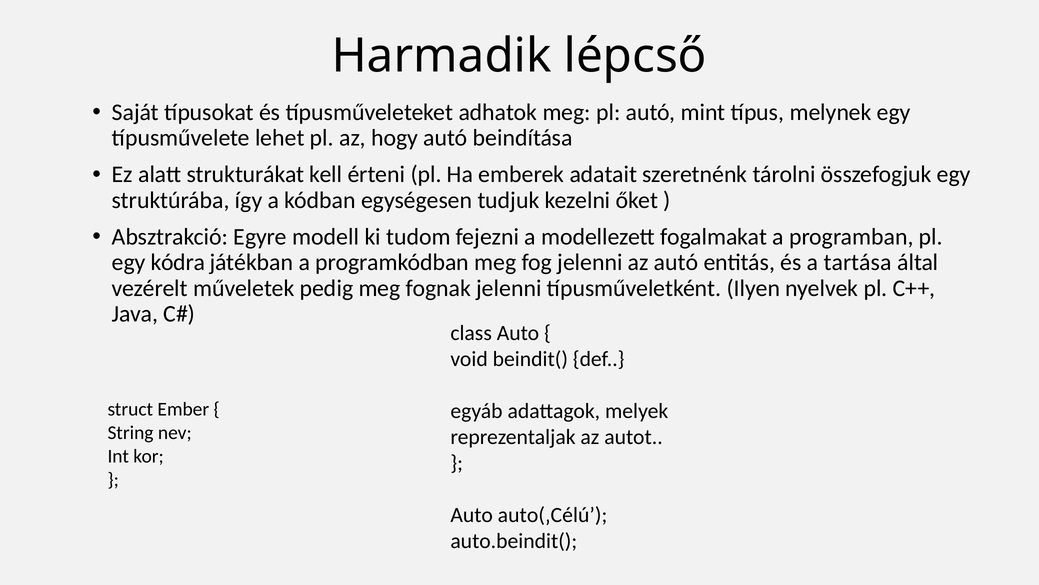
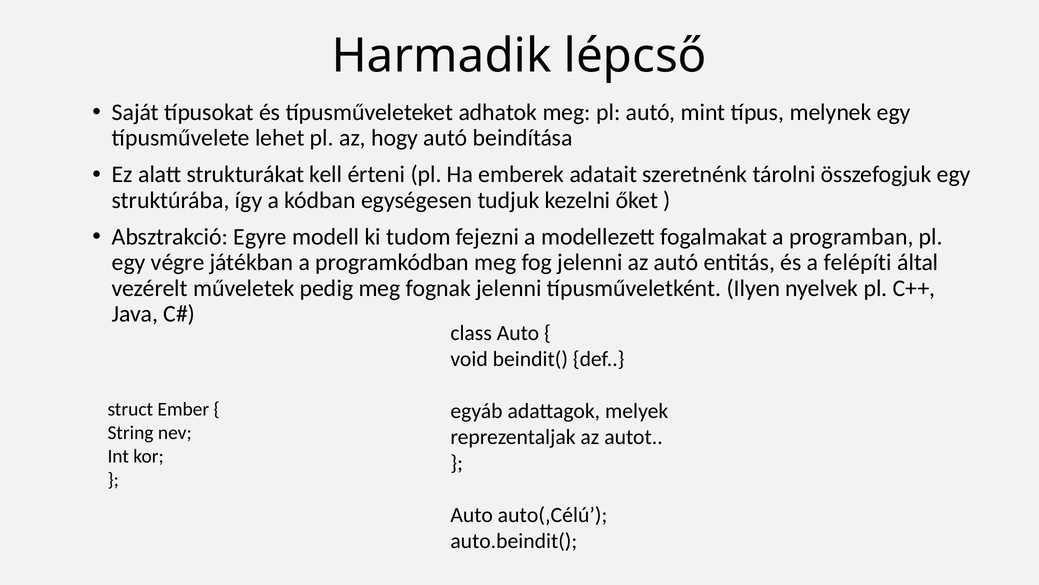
kódra: kódra -> végre (178, 262)
tartása: tartása -> felépíti (858, 262)
